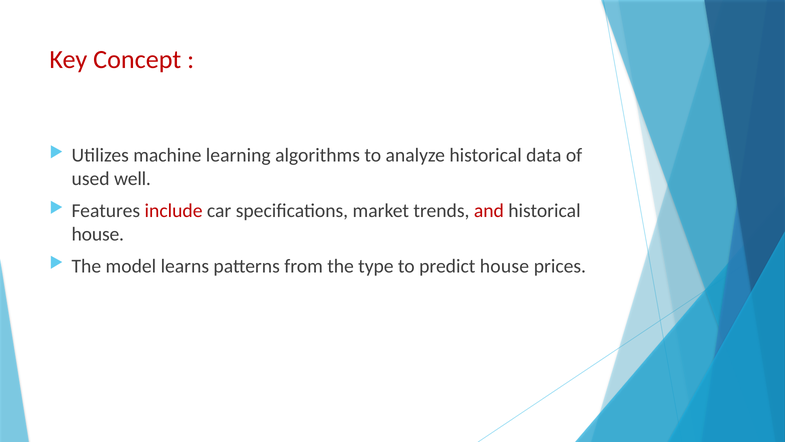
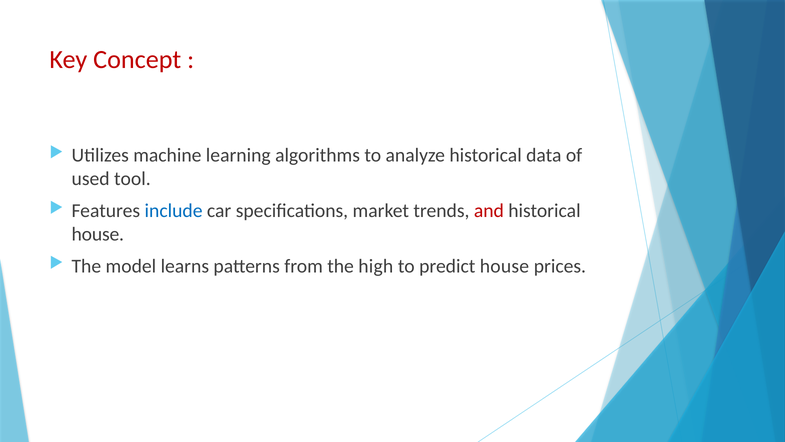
well: well -> tool (132, 179)
include colour: red -> blue (174, 210)
type: type -> high (376, 266)
